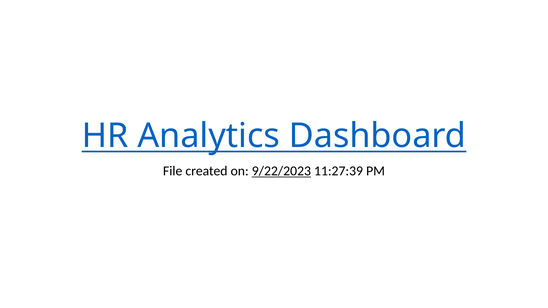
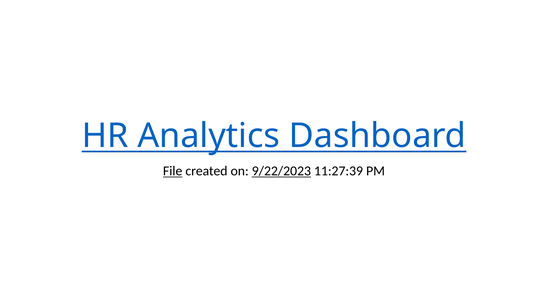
File underline: none -> present (173, 171)
